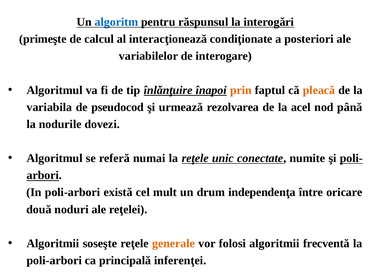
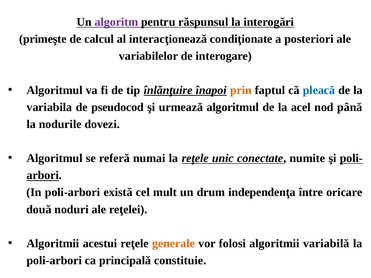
algoritm colour: blue -> purple (116, 22)
pleacă colour: orange -> blue (319, 90)
urmează rezolvarea: rezolvarea -> algoritmul (233, 107)
soseşte: soseşte -> acestui (100, 244)
frecventă: frecventă -> variabilă (326, 244)
inferenţei: inferenţei -> constituie (180, 261)
